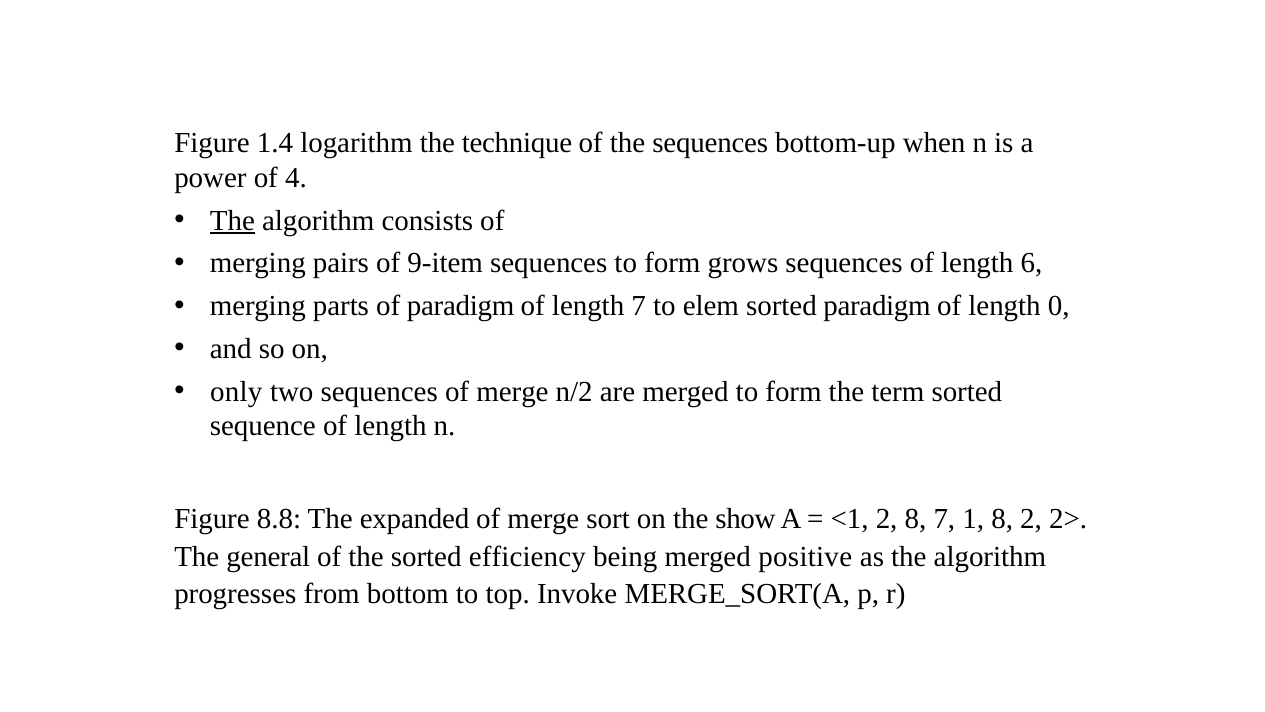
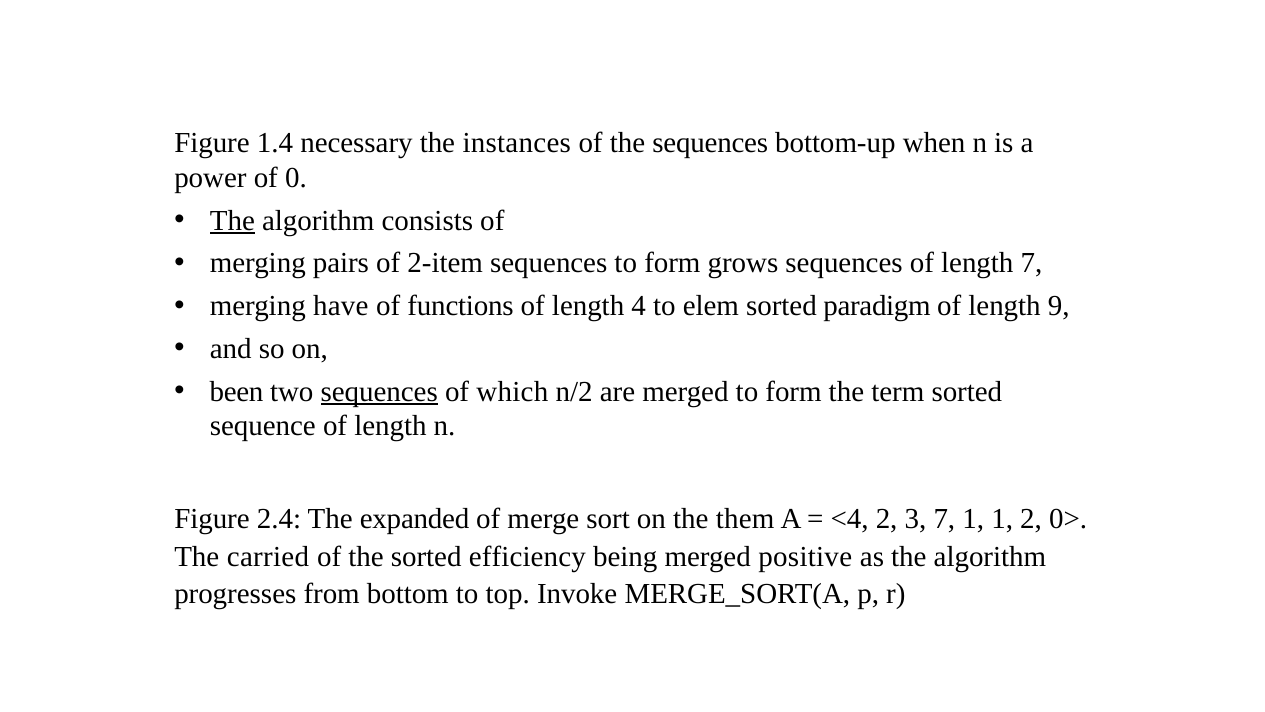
logarithm: logarithm -> necessary (356, 143)
technique: technique -> instances (517, 143)
4: 4 -> 0 (296, 178)
9-item: 9-item -> 2-item (445, 263)
length 6: 6 -> 7 (1031, 263)
parts: parts -> have (341, 306)
of paradigm: paradigm -> functions (461, 306)
length 7: 7 -> 4 (639, 306)
0: 0 -> 9 (1059, 306)
only: only -> been (236, 391)
sequences underline: none -> present (379, 391)
merge: merge -> which (512, 391)
8.8: 8.8 -> 2.4 (279, 519)
show: show -> them (745, 519)
<1: <1 -> <4 (850, 519)
2 8: 8 -> 3 (916, 519)
1 8: 8 -> 1 (1002, 519)
2>: 2> -> 0> (1068, 519)
general: general -> carried (268, 556)
